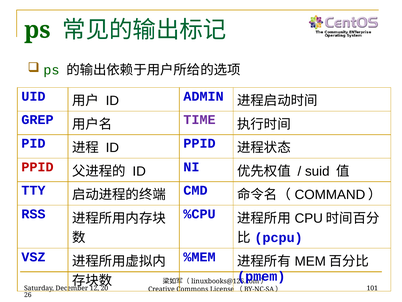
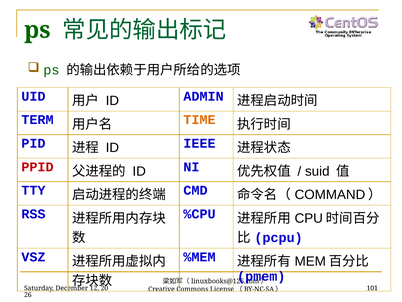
GREP: GREP -> TERM (37, 120)
TIME colour: purple -> orange (200, 120)
ID PPID: PPID -> IEEE (200, 143)
